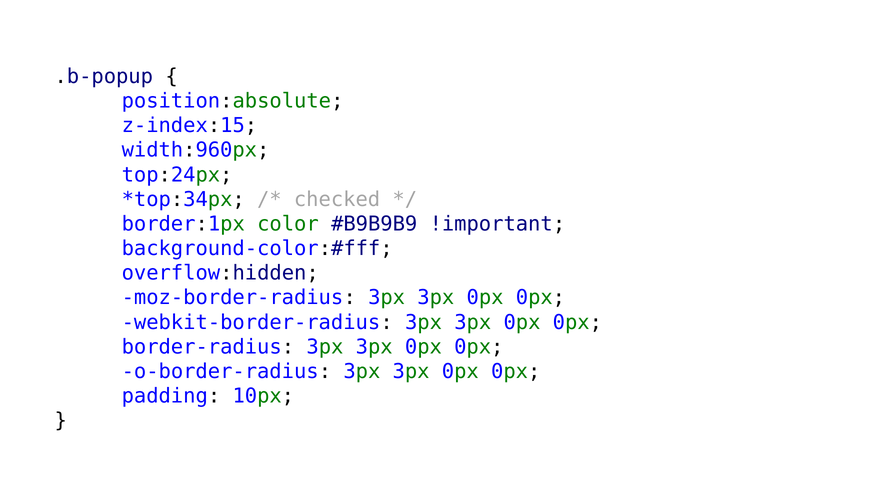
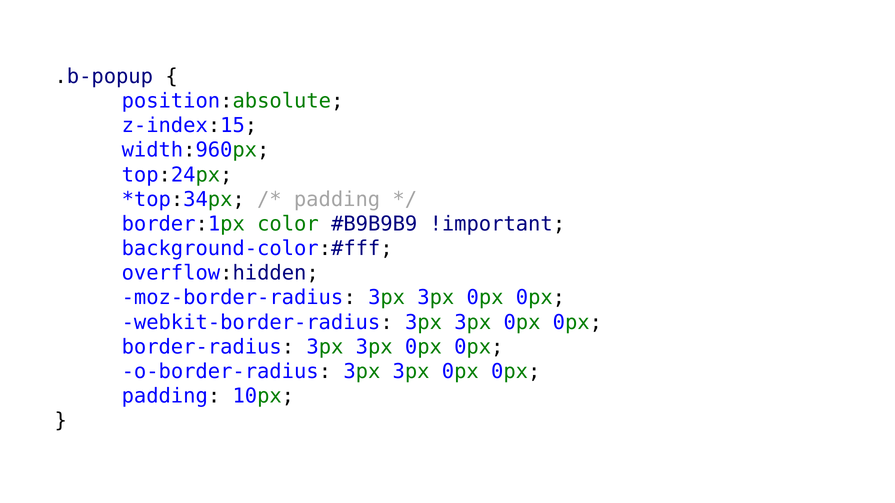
checked: checked -> padding (337, 200)
